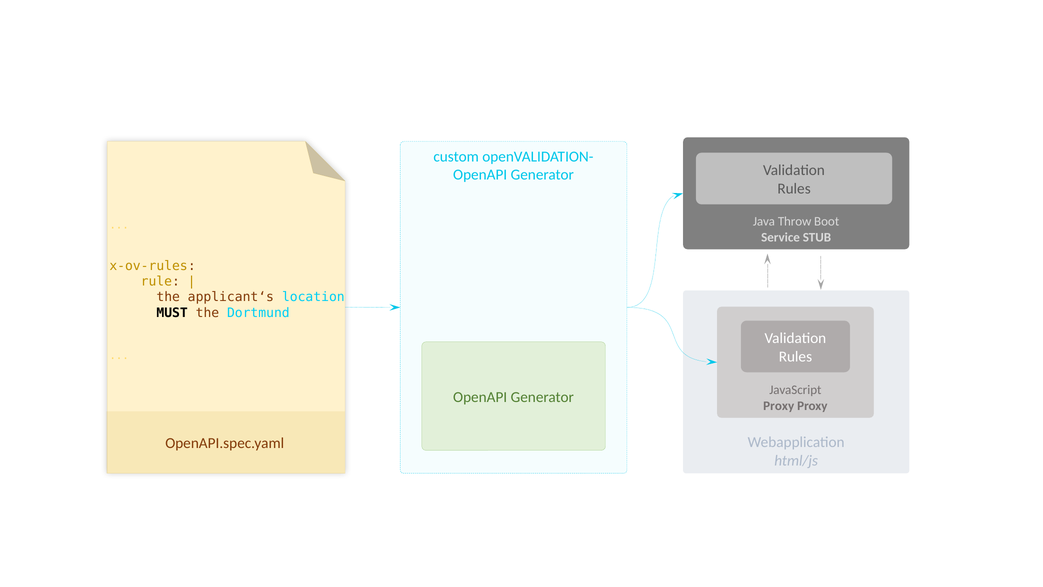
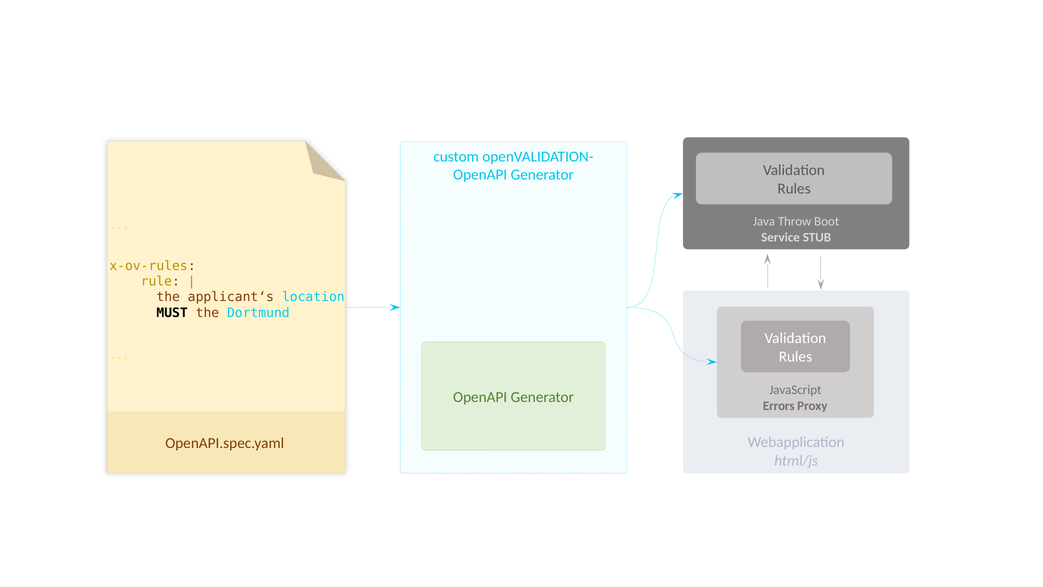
Proxy: Proxy -> Errors (779, 406)
